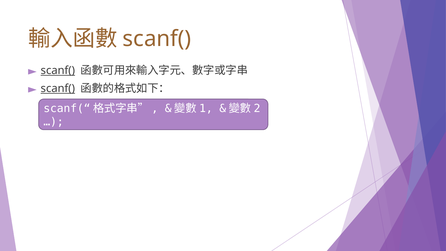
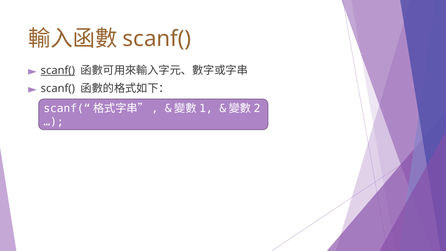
scanf( underline: present -> none (58, 88)
